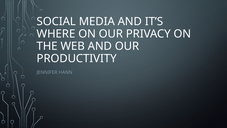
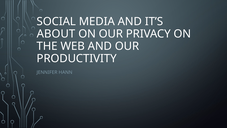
WHERE: WHERE -> ABOUT (56, 34)
